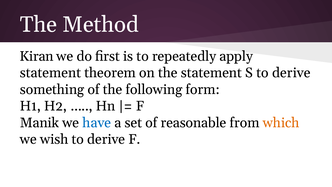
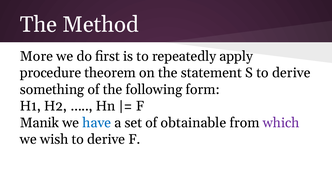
Kiran: Kiran -> More (36, 56)
statement: statement -> procedure (51, 73)
reasonable: reasonable -> obtainable (193, 123)
which colour: orange -> purple (281, 123)
